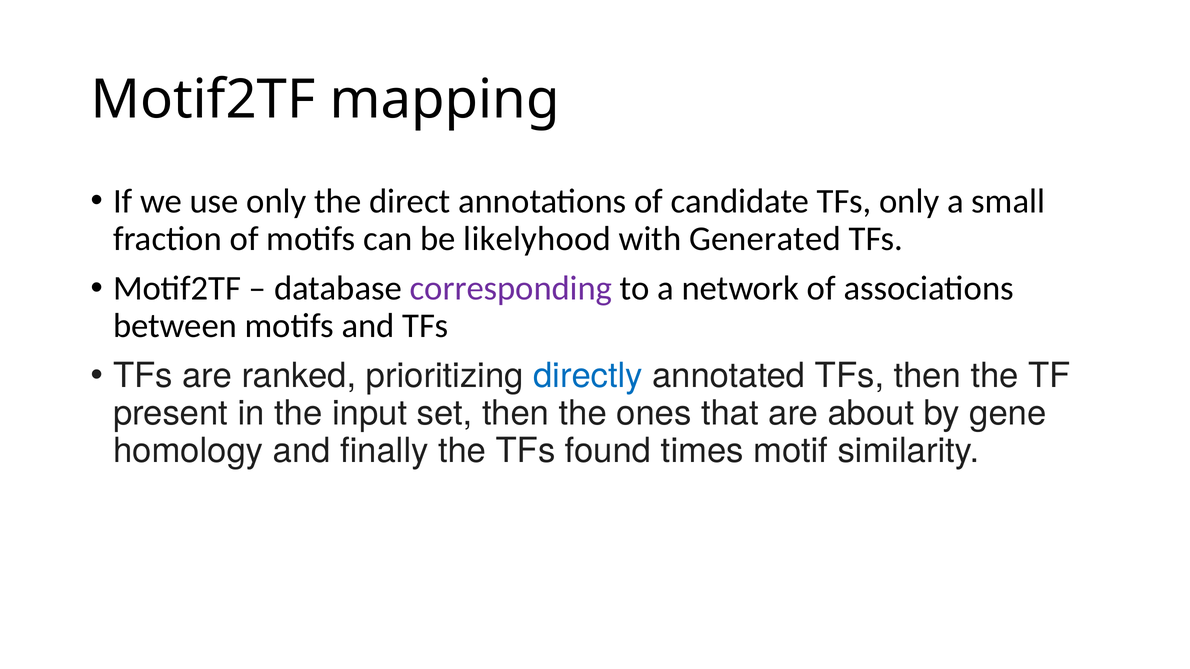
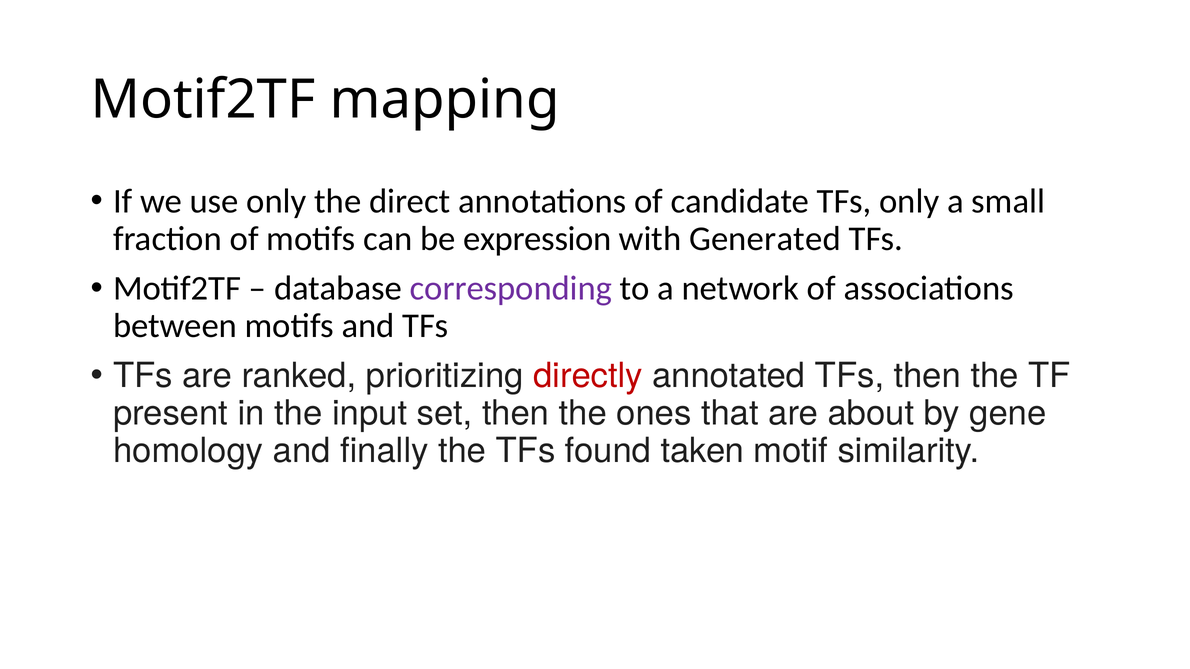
likelyhood: likelyhood -> expression (537, 239)
directly colour: blue -> red (588, 376)
times: times -> taken (703, 451)
